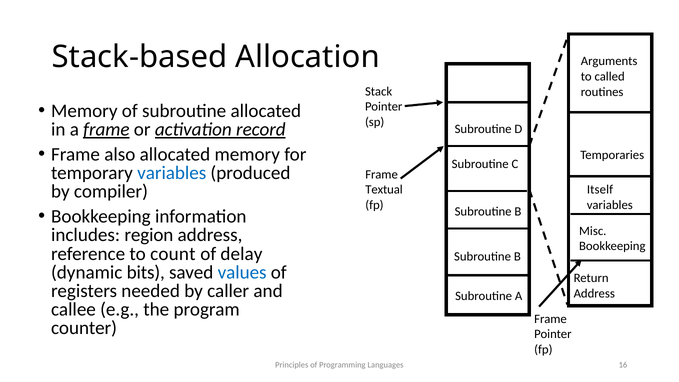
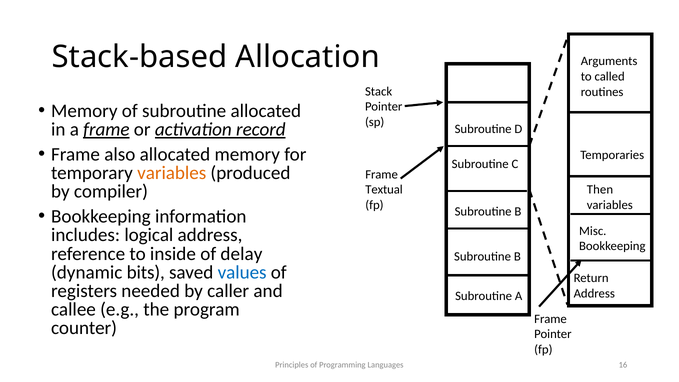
variables colour: blue -> orange (172, 173)
Itself: Itself -> Then (600, 190)
region: region -> logical (149, 235)
count: count -> inside (173, 254)
